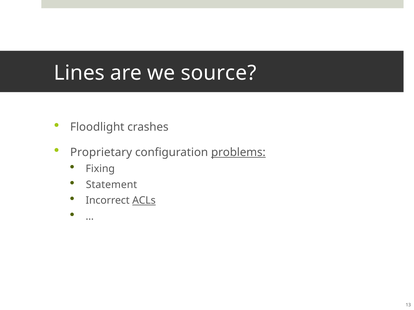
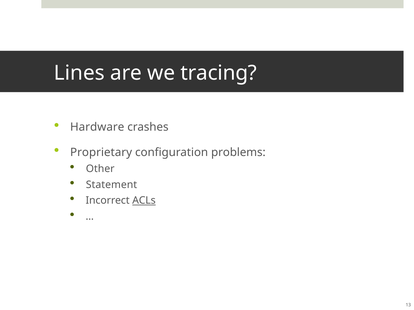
source: source -> tracing (219, 73)
Floodlight: Floodlight -> Hardware (97, 127)
problems underline: present -> none (238, 153)
Fixing: Fixing -> Other (100, 169)
